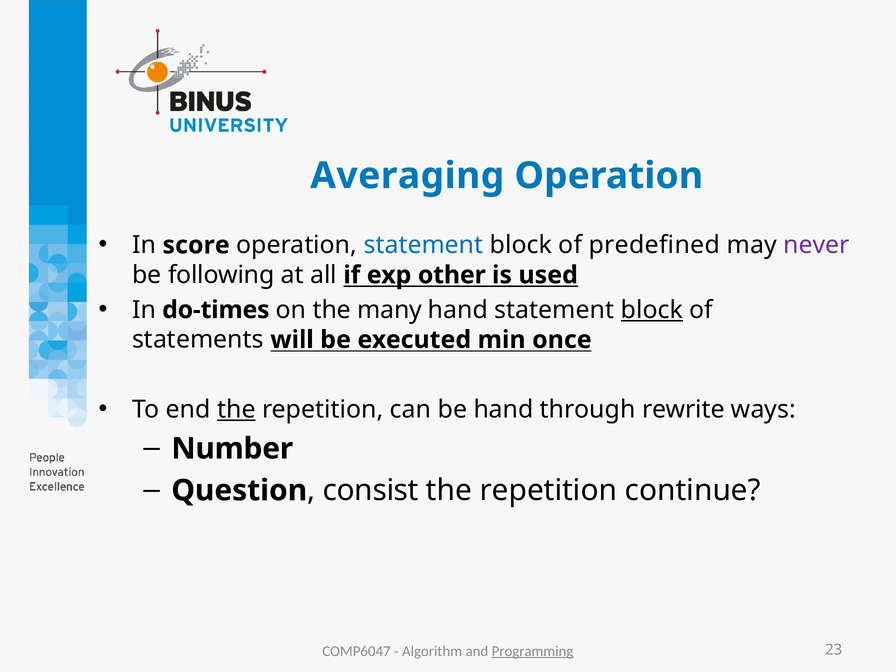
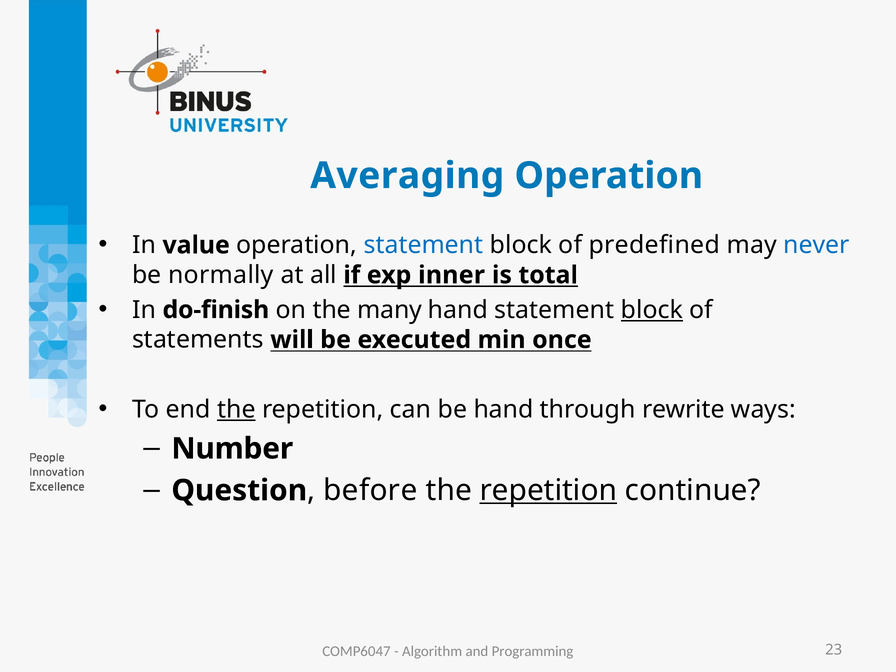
score: score -> value (196, 245)
never colour: purple -> blue (816, 245)
following: following -> normally (221, 275)
other: other -> inner (452, 275)
used: used -> total (548, 275)
do-times: do-times -> do-finish (216, 310)
consist: consist -> before (370, 490)
repetition underline: none -> present (548, 490)
Programming underline: present -> none (533, 651)
